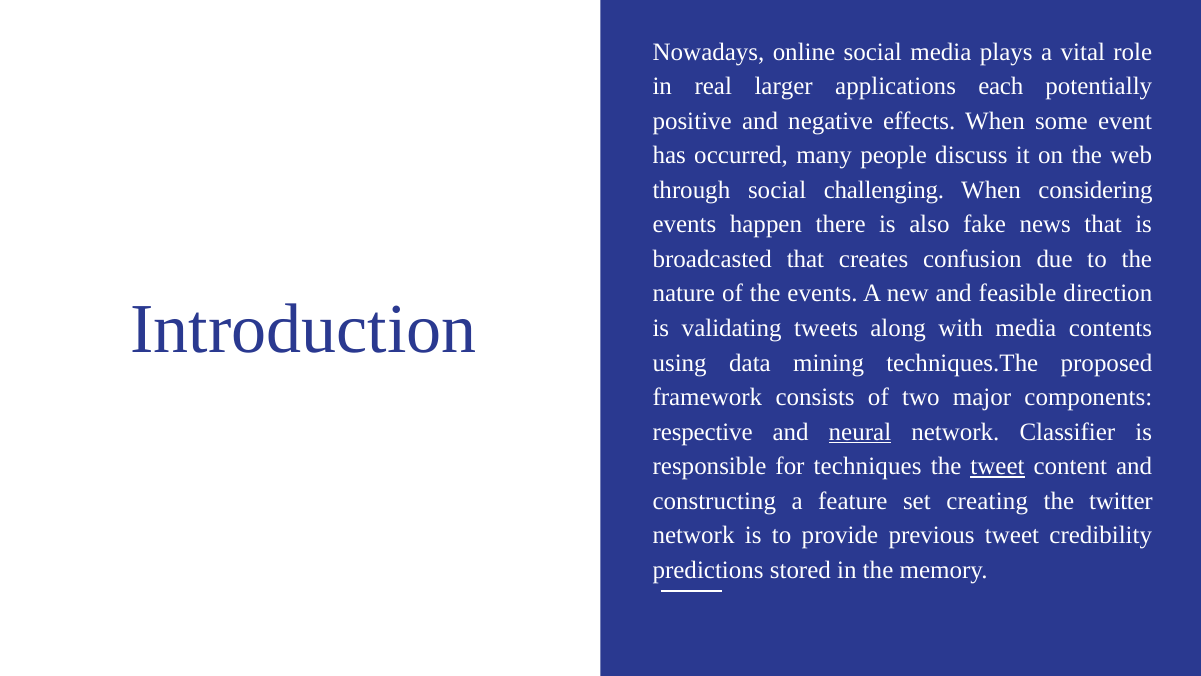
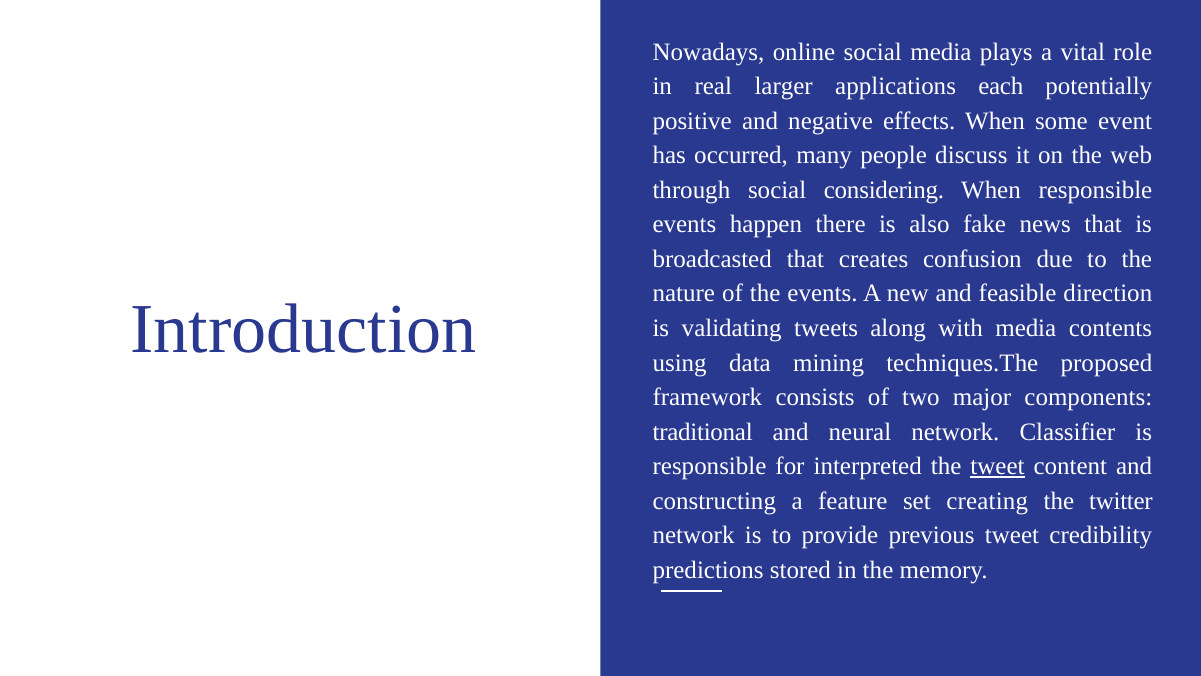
challenging: challenging -> considering (884, 190)
When considering: considering -> responsible (1095, 190)
respective: respective -> traditional (703, 432)
neural underline: present -> none (860, 432)
techniques: techniques -> interpreted (868, 466)
